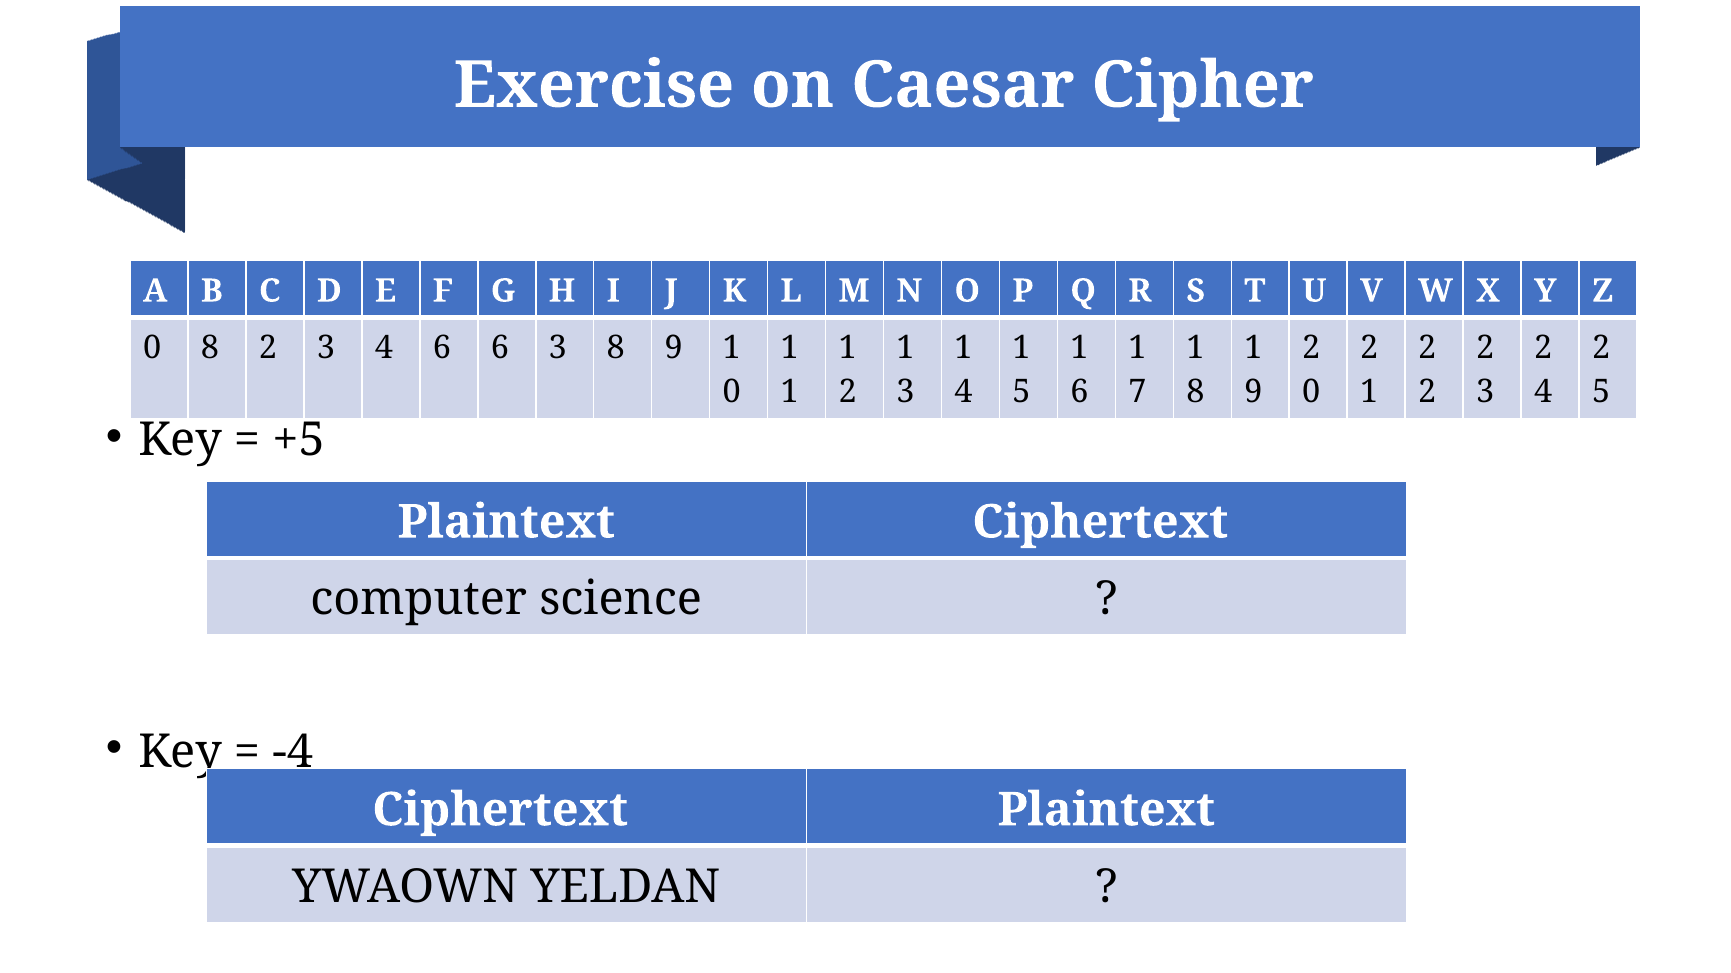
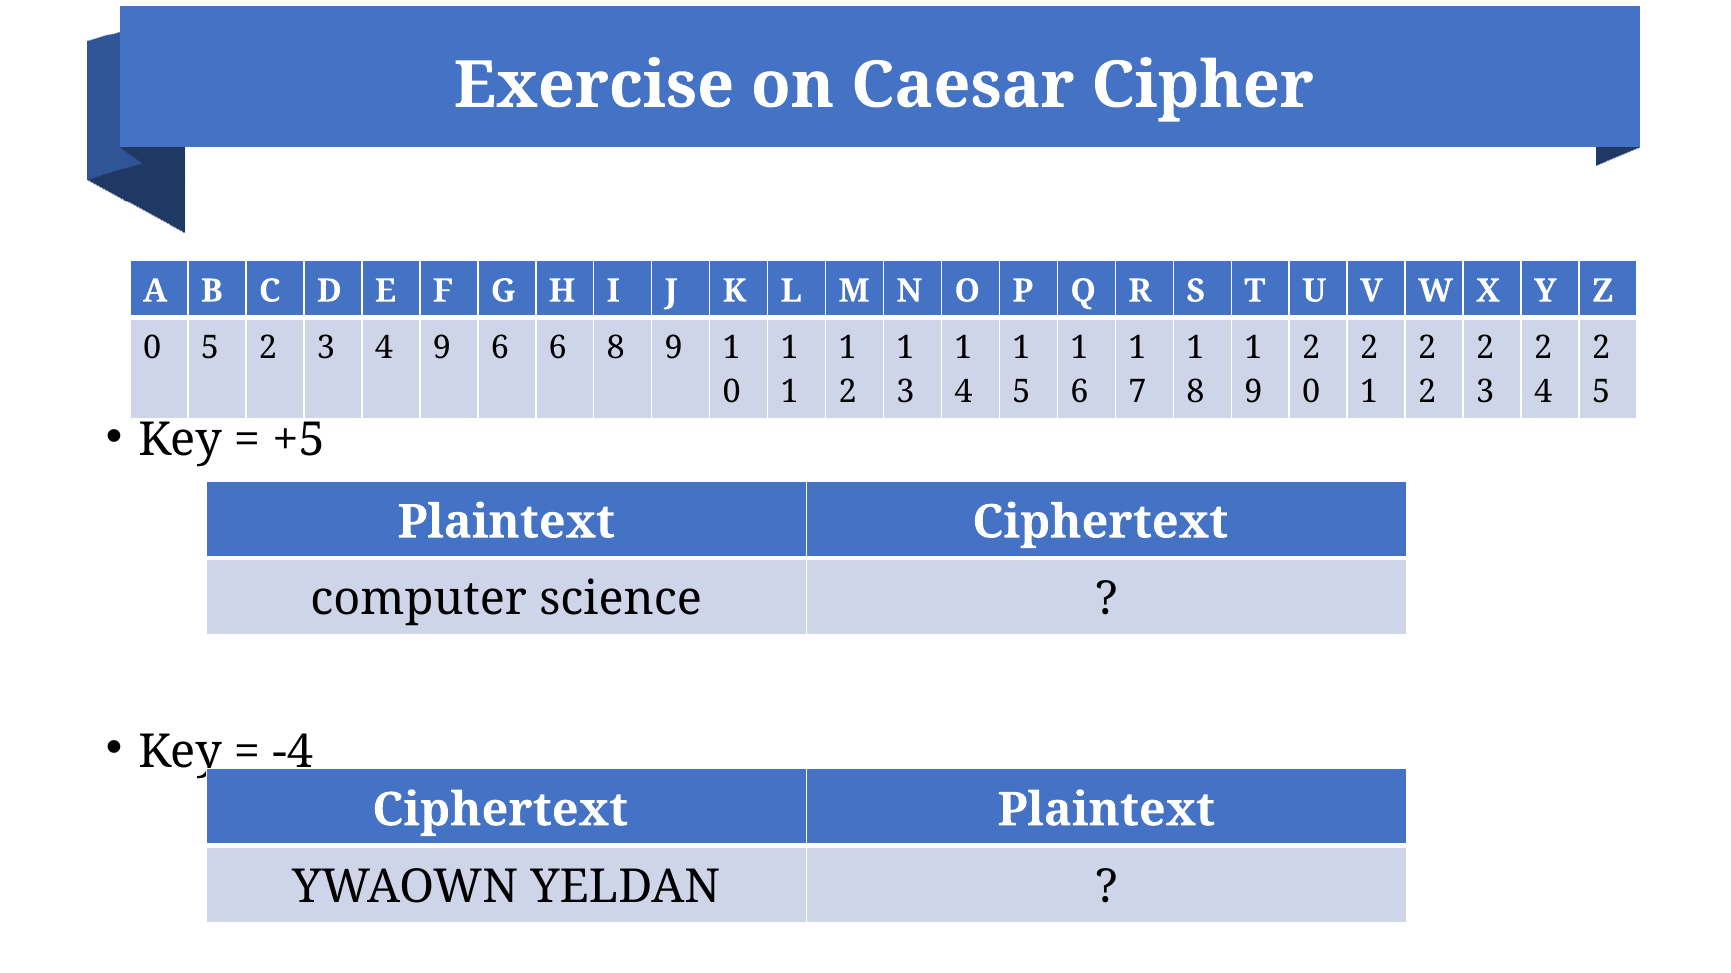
0 8: 8 -> 5 (210, 348)
4 6: 6 -> 9 (442, 348)
6 3: 3 -> 6 (558, 348)
